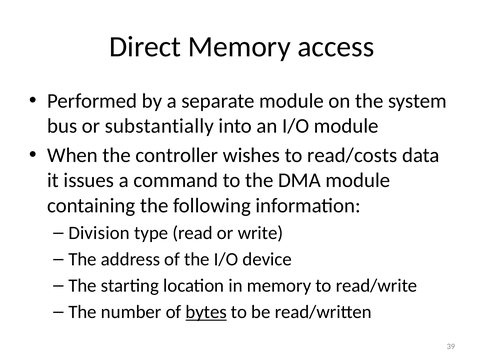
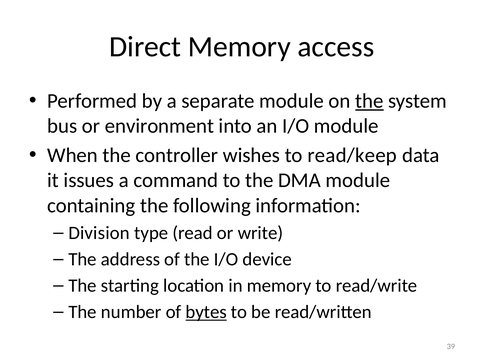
the underline: none -> present (369, 101)
substantially: substantially -> environment (159, 126)
read/costs: read/costs -> read/keep (352, 155)
